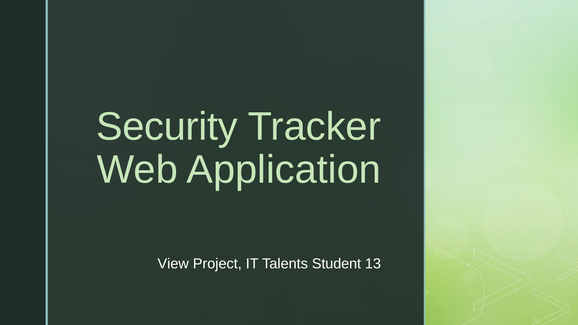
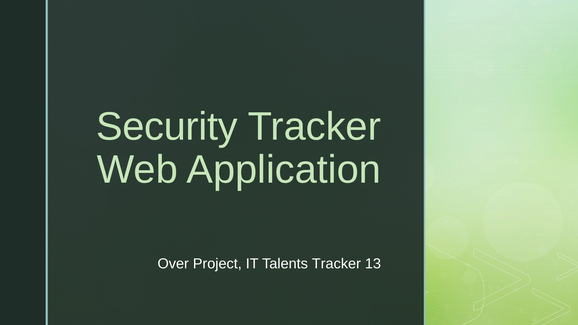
View: View -> Over (173, 264)
Talents Student: Student -> Tracker (336, 264)
